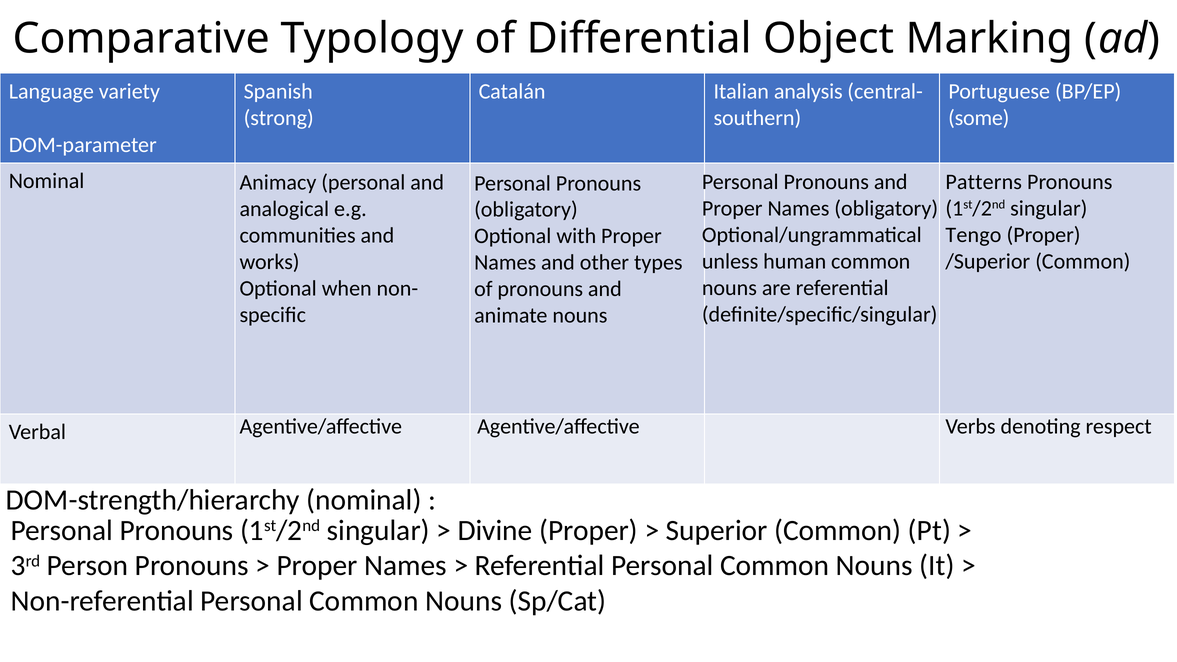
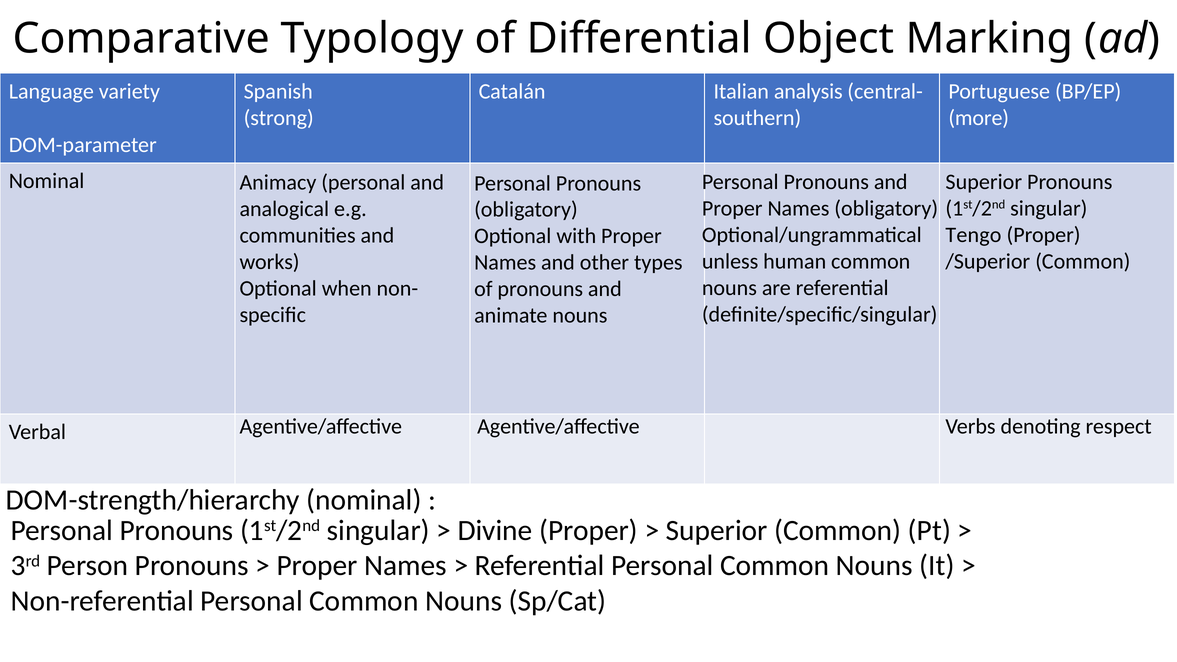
some: some -> more (979, 118)
Patterns: Patterns -> Superior (984, 182)
